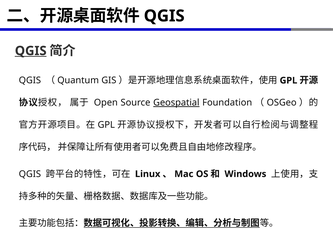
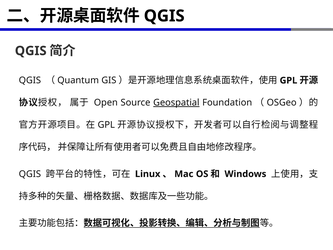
QGIS underline: present -> none (31, 51)
